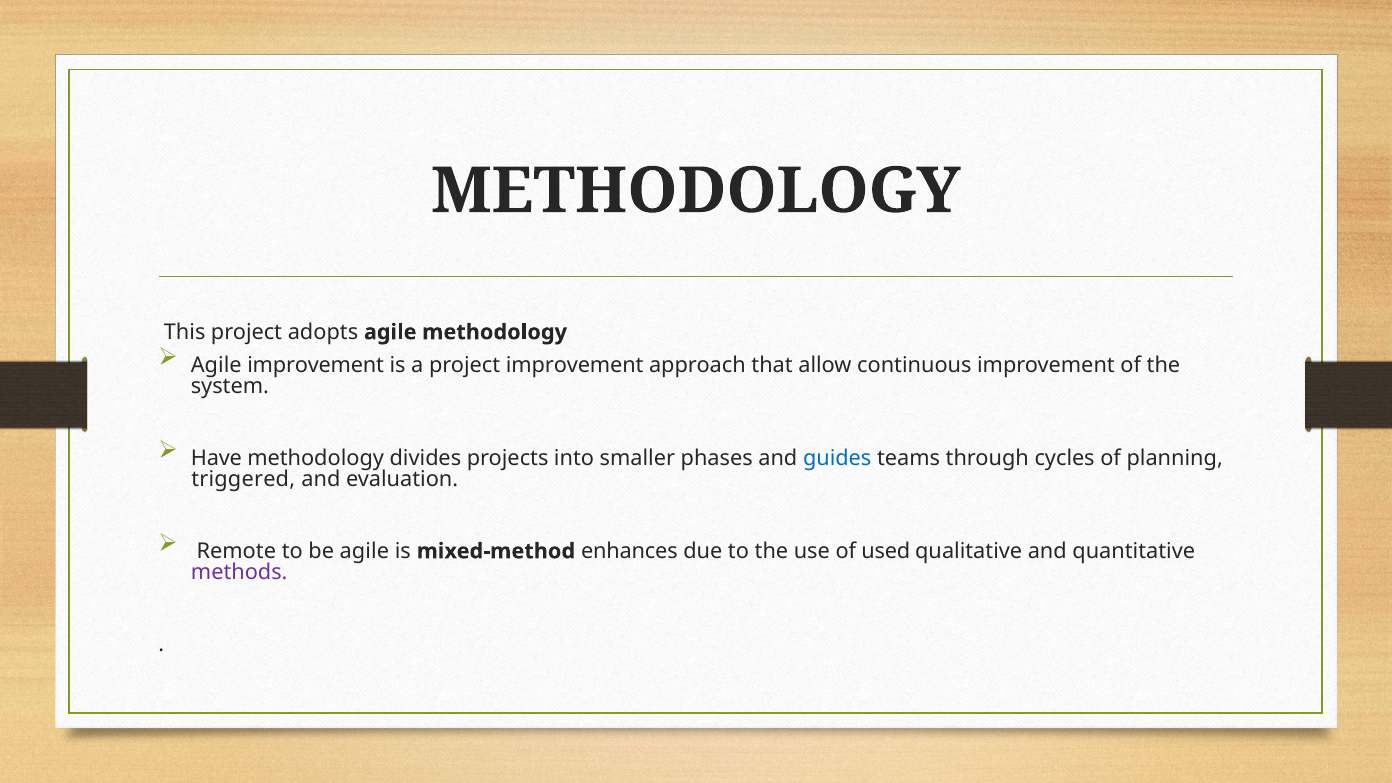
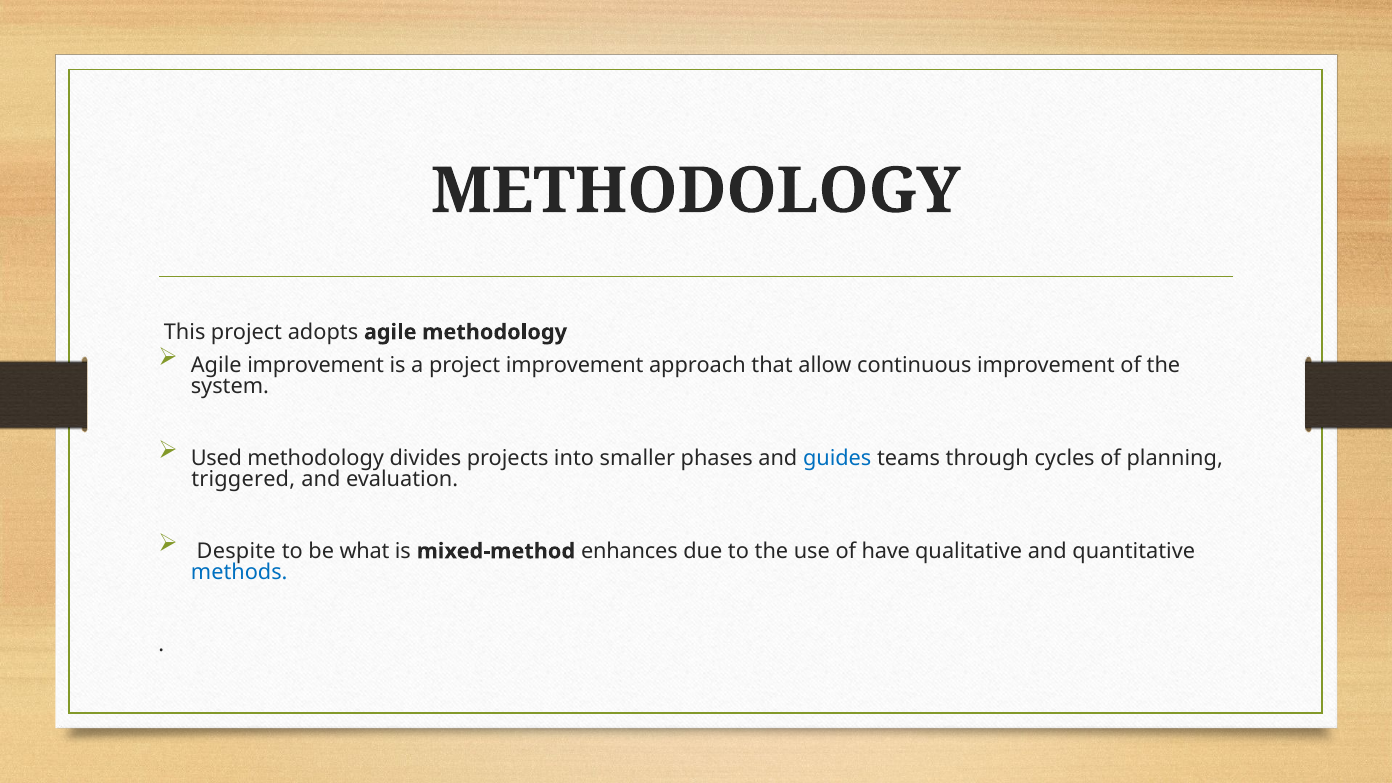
Have: Have -> Used (216, 458)
Remote: Remote -> Despite (236, 551)
be agile: agile -> what (365, 551)
used: used -> have (886, 551)
methods colour: purple -> blue (239, 572)
